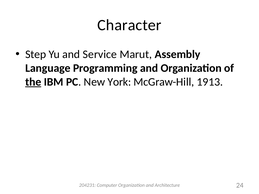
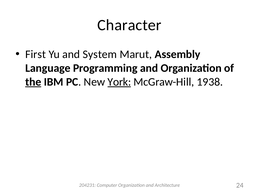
Step: Step -> First (36, 54)
Service: Service -> System (100, 54)
York underline: none -> present (119, 82)
1913: 1913 -> 1938 (210, 82)
